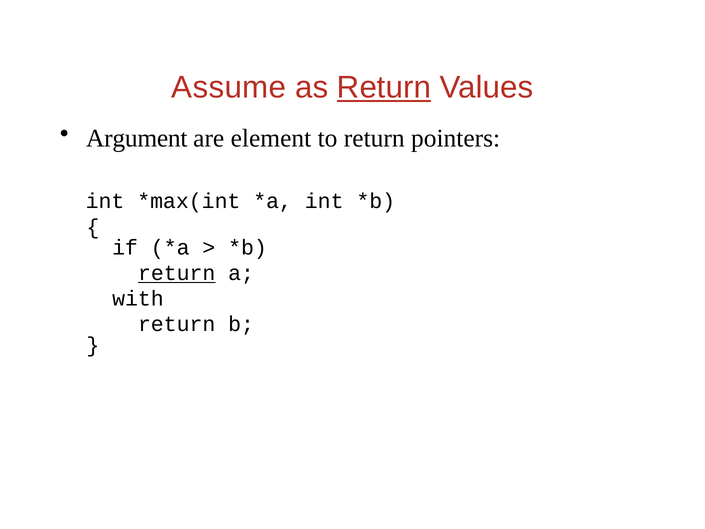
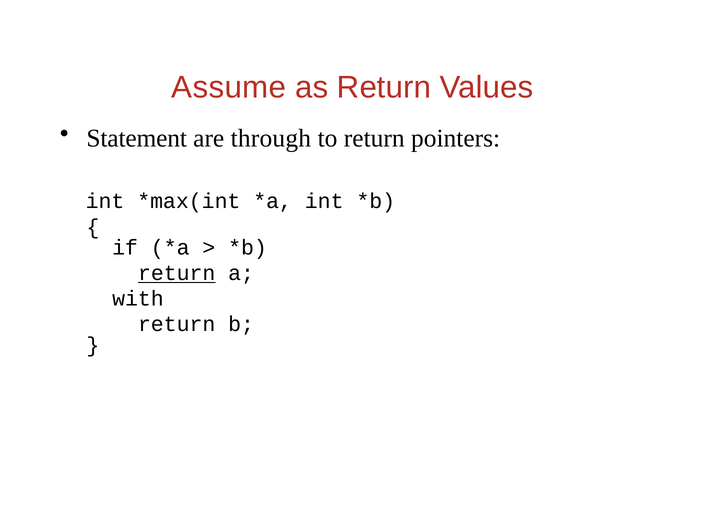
Return underline: present -> none (384, 87)
Argument: Argument -> Statement (137, 138)
element: element -> through (271, 138)
